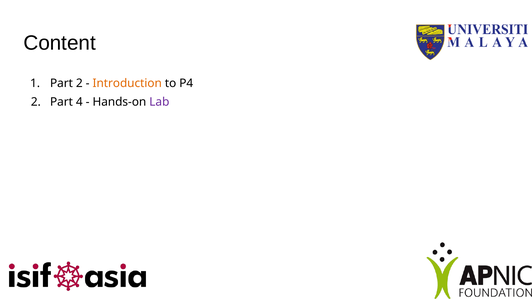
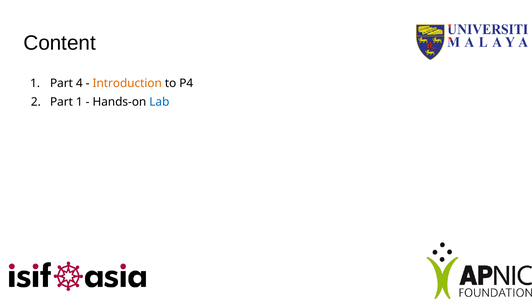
Part 2: 2 -> 4 (79, 83)
Part 4: 4 -> 1 (79, 102)
Lab colour: purple -> blue (159, 102)
